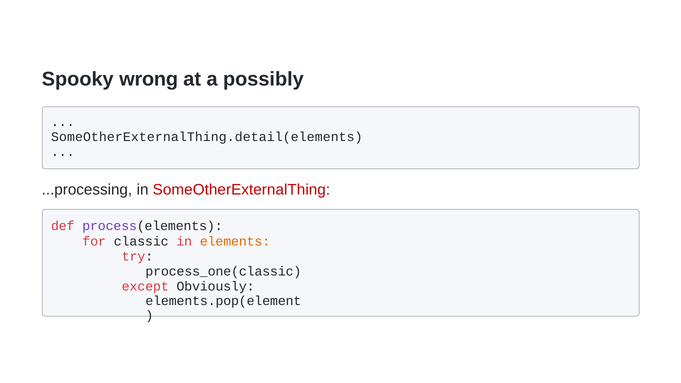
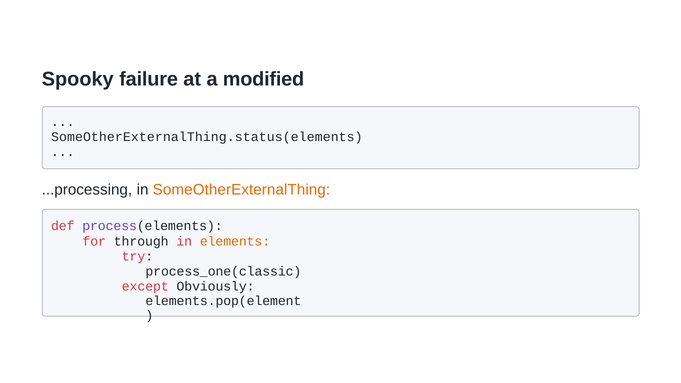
wrong: wrong -> failure (149, 79)
possibly: possibly -> modified (264, 79)
SomeOtherExternalThing.detail(elements: SomeOtherExternalThing.detail(elements -> SomeOtherExternalThing.status(elements (207, 137)
SomeOtherExternalThing colour: red -> orange (241, 190)
classic: classic -> through (141, 242)
